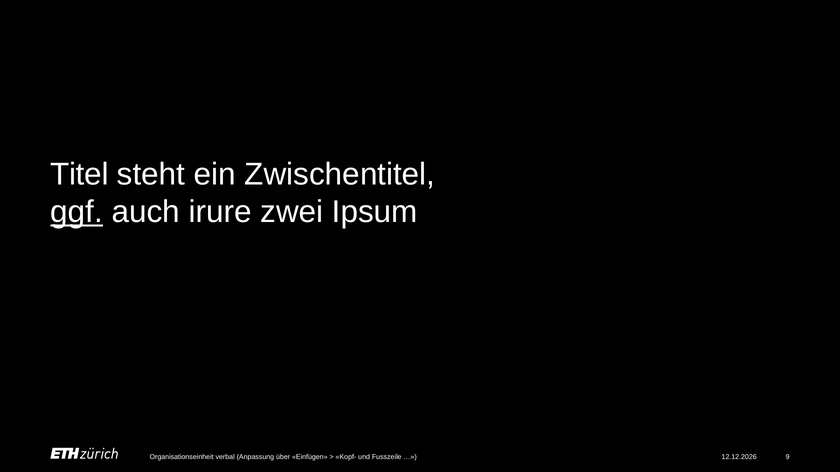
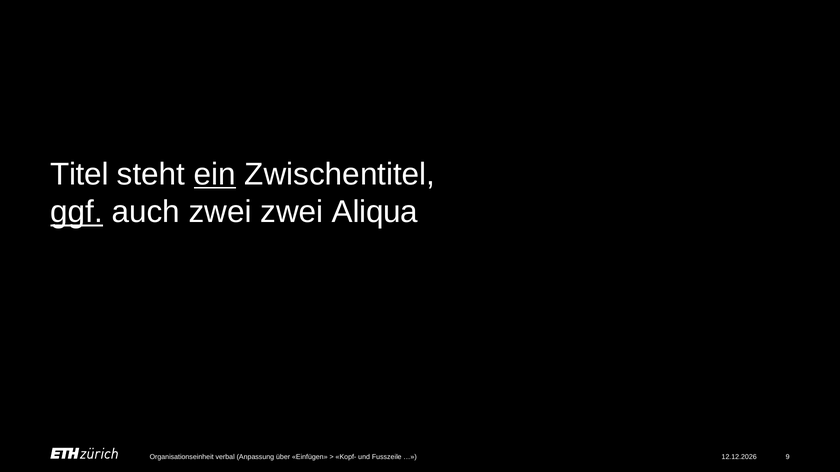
ein underline: none -> present (215, 174)
auch irure: irure -> zwei (220, 212)
Ipsum: Ipsum -> Aliqua (375, 212)
